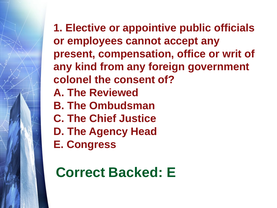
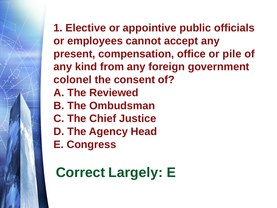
writ: writ -> pile (232, 54)
Backed: Backed -> Largely (136, 172)
